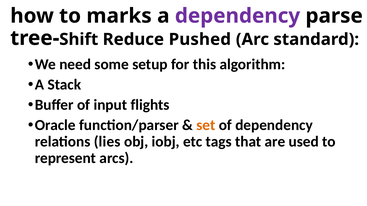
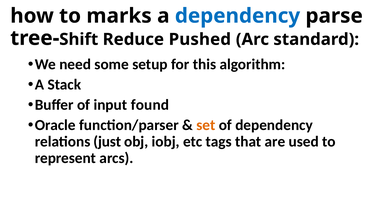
dependency colour: purple -> blue (237, 16)
flights: flights -> found (150, 105)
lies: lies -> just (107, 142)
